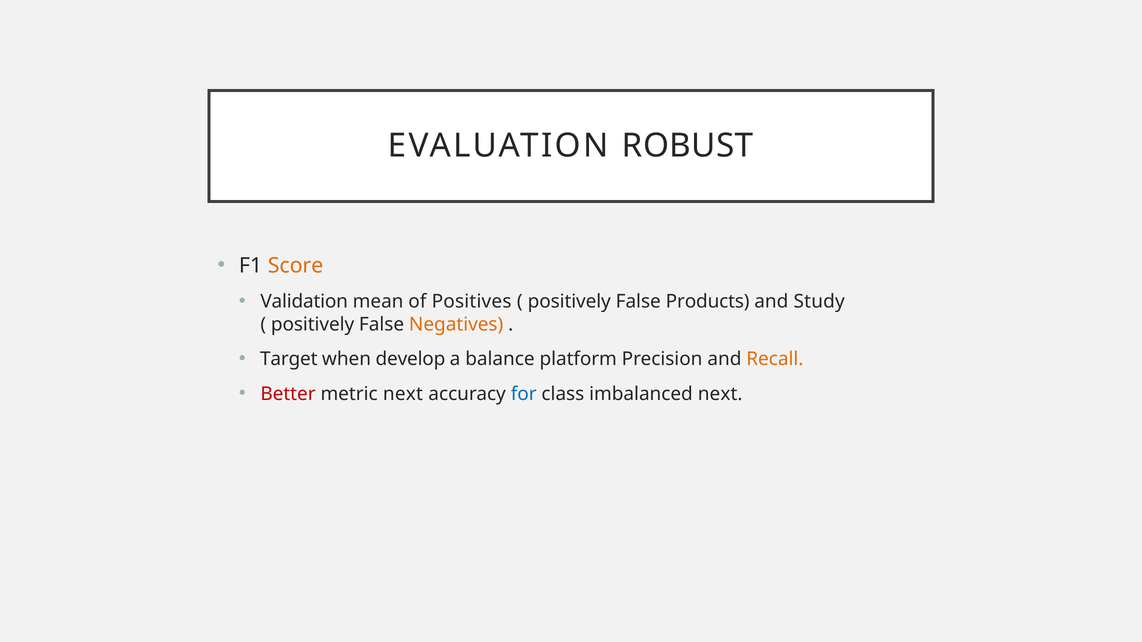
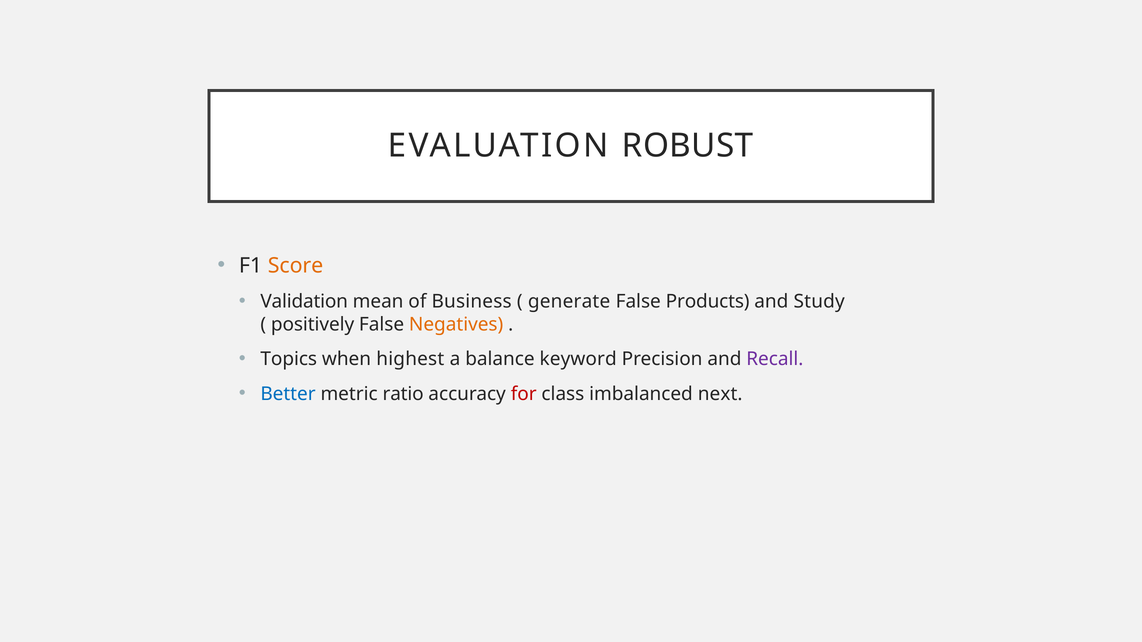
Positives: Positives -> Business (472, 302)
positively: positively -> generate (569, 302)
Target: Target -> Topics (289, 359)
develop: develop -> highest (410, 359)
platform: platform -> keyword (578, 359)
Recall colour: orange -> purple (775, 359)
Better colour: red -> blue (288, 394)
metric next: next -> ratio (403, 394)
for colour: blue -> red (524, 394)
